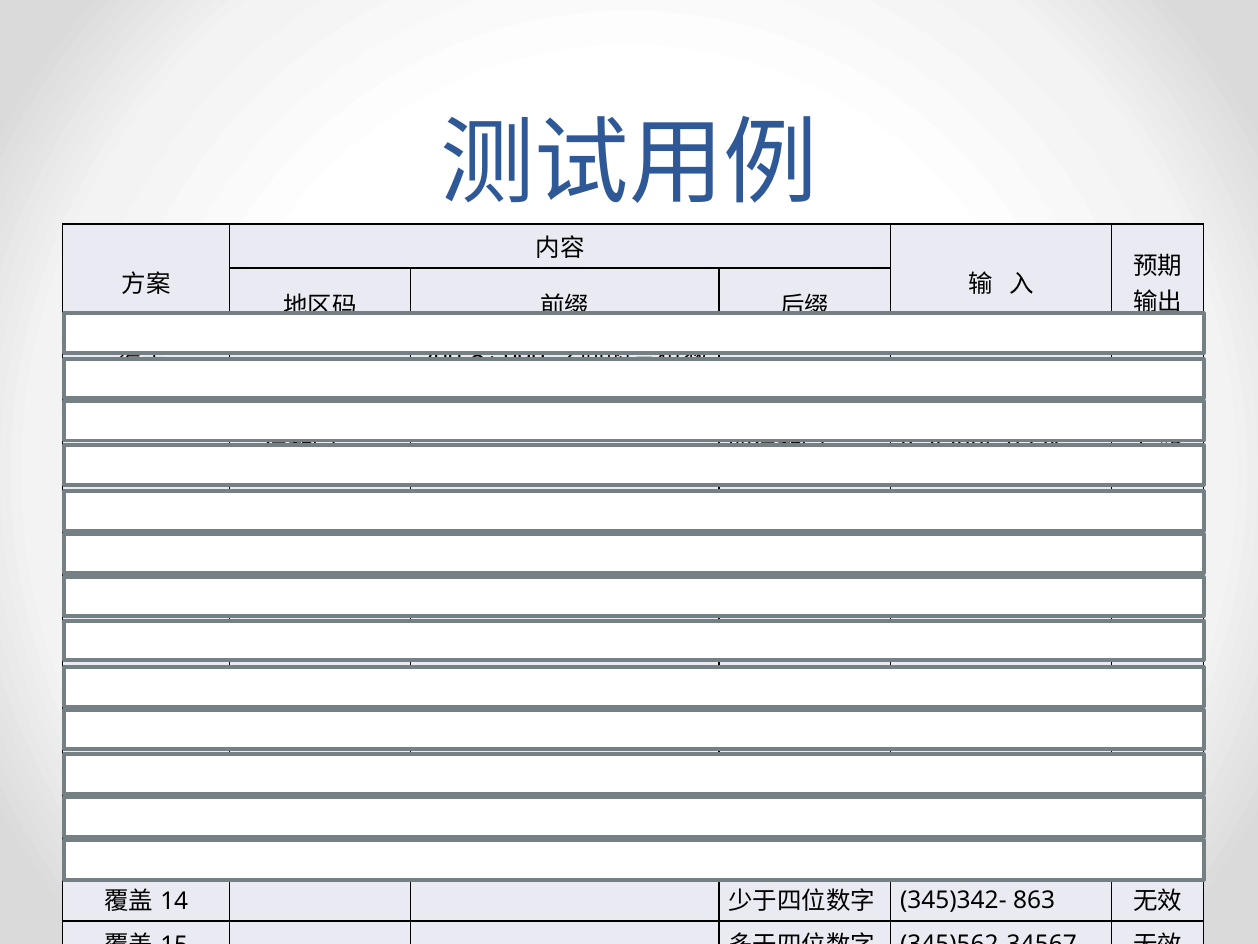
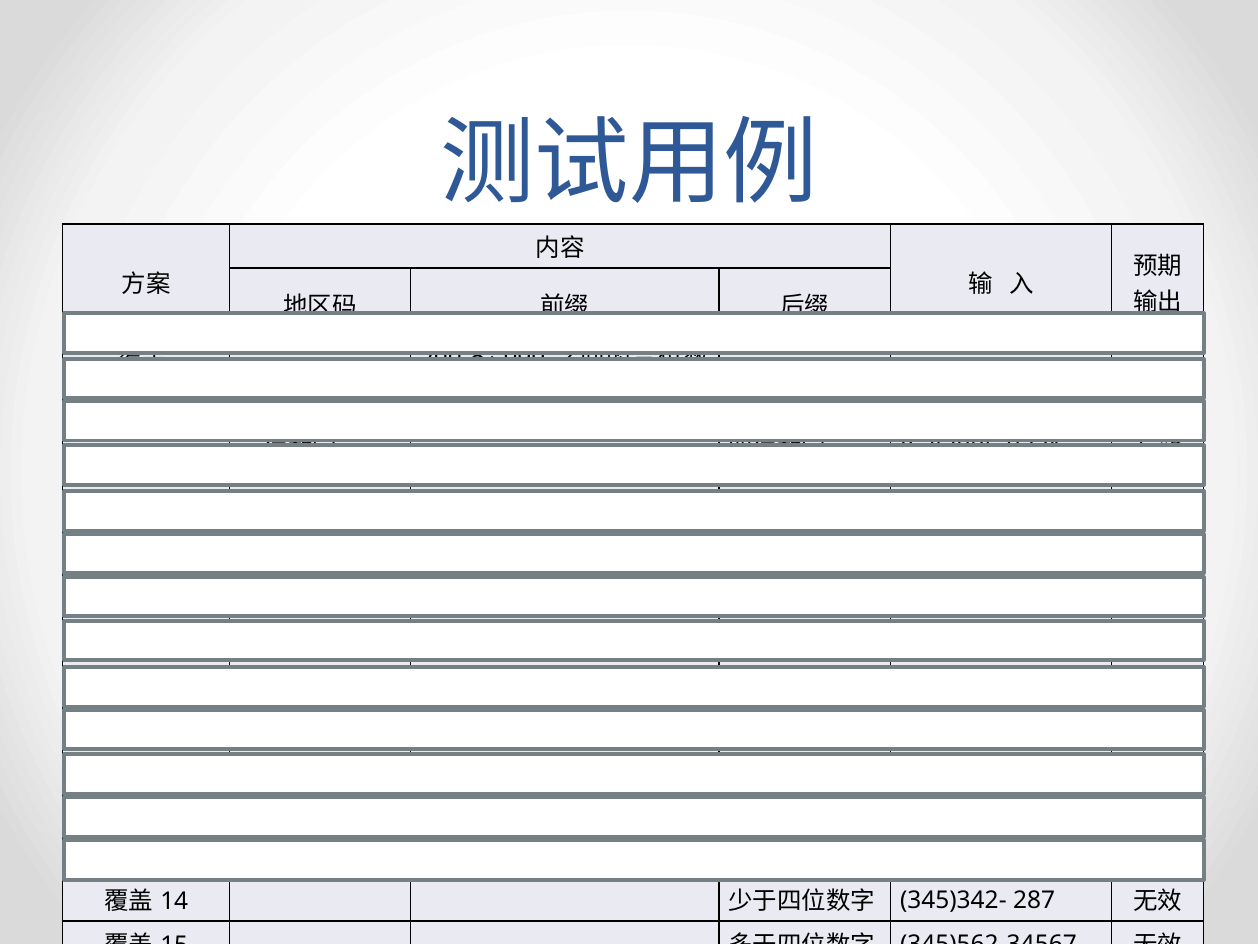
863: 863 -> 287 (1034, 900)
